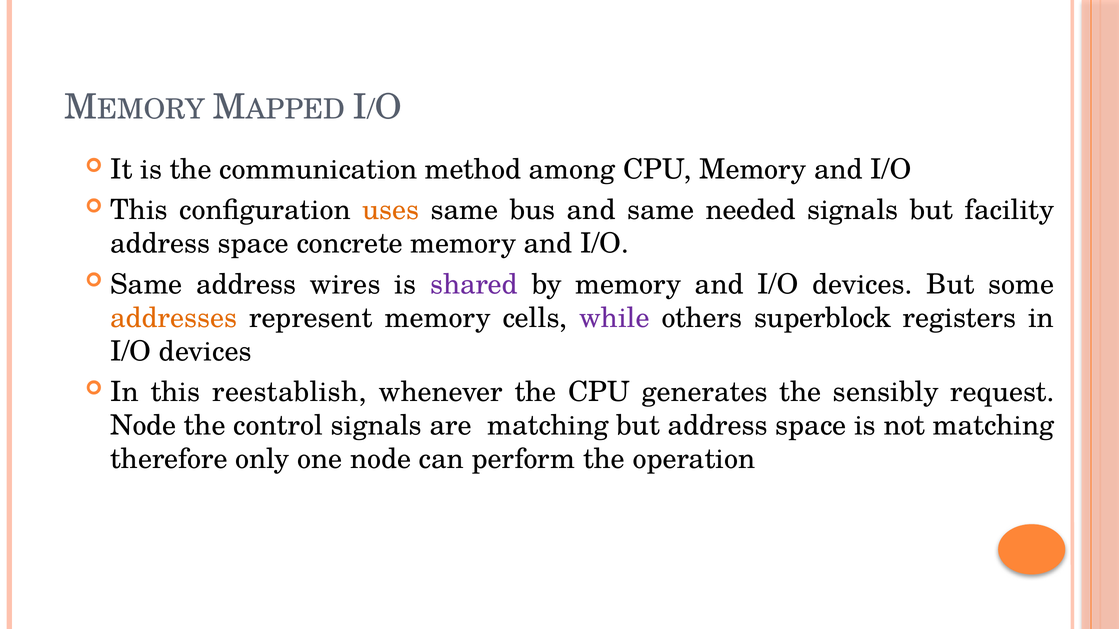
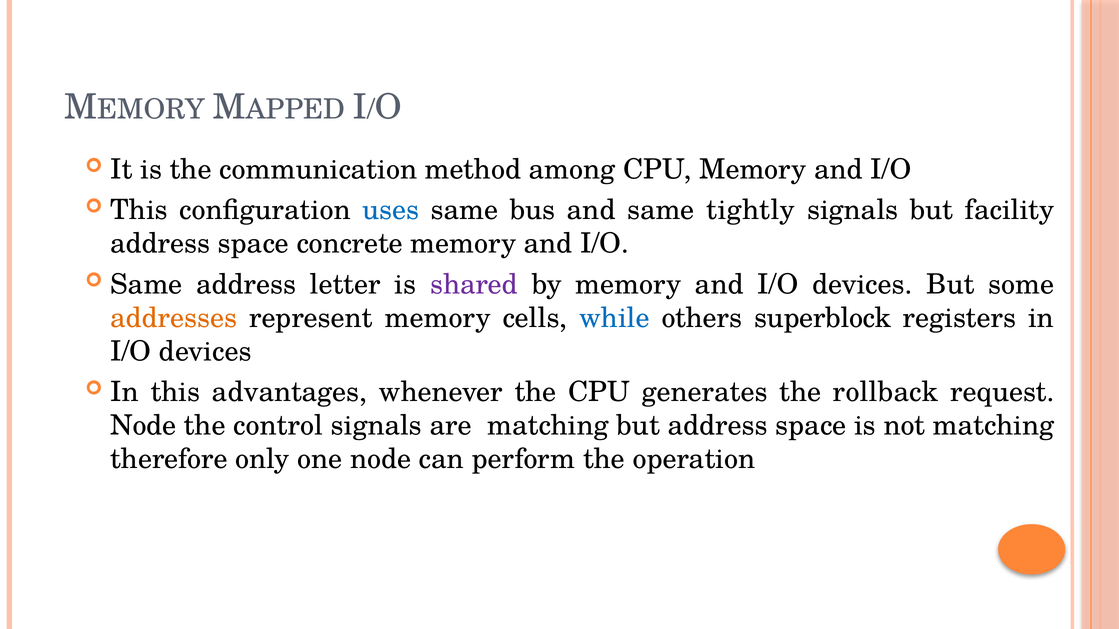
uses colour: orange -> blue (391, 210)
needed: needed -> tightly (751, 210)
wires: wires -> letter (345, 284)
while colour: purple -> blue (614, 318)
reestablish: reestablish -> advantages (290, 392)
sensibly: sensibly -> rollback (886, 392)
